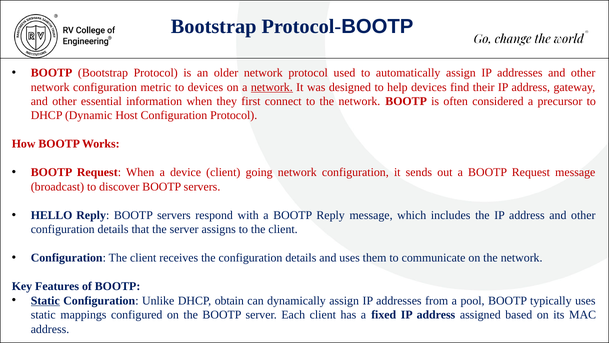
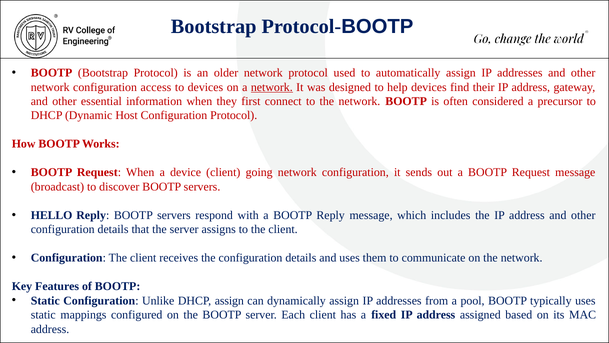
metric: metric -> access (156, 87)
Static underline: present -> none (45, 300)
DHCP obtain: obtain -> assign (229, 300)
